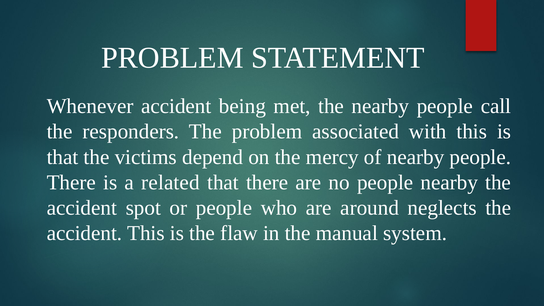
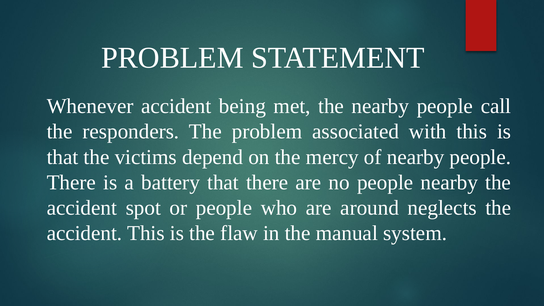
related: related -> battery (171, 182)
